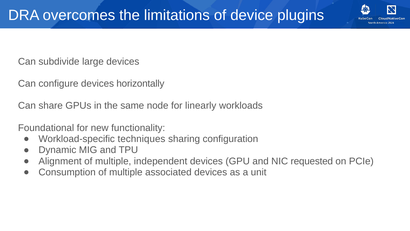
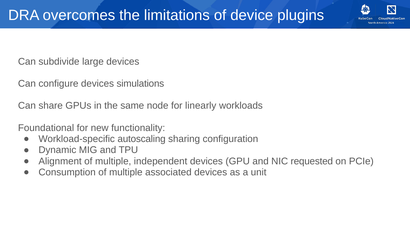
horizontally: horizontally -> simulations (140, 84)
techniques: techniques -> autoscaling (142, 139)
